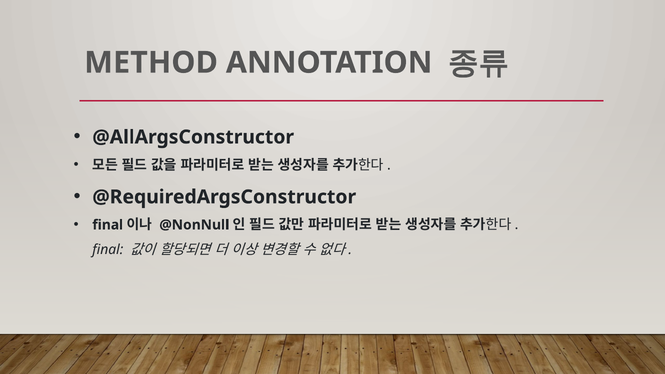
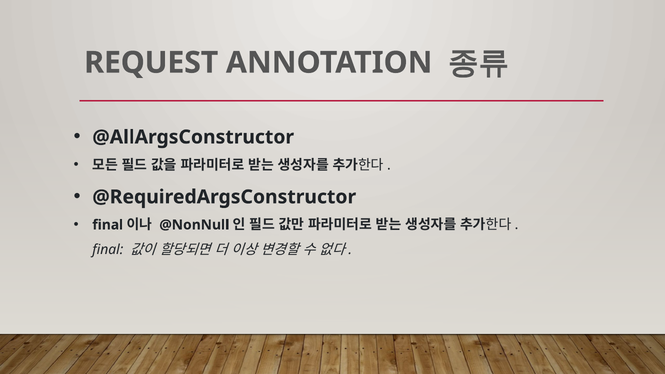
METHOD: METHOD -> REQUEST (151, 63)
